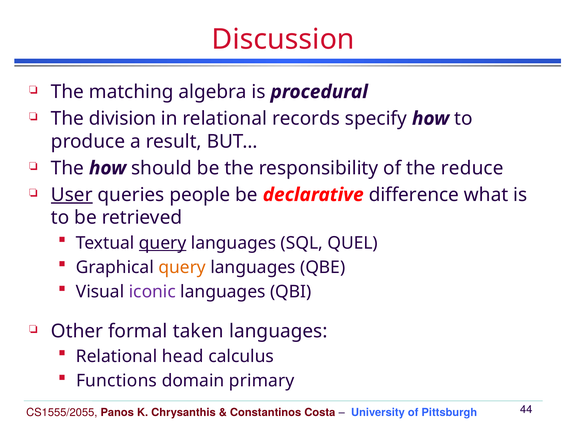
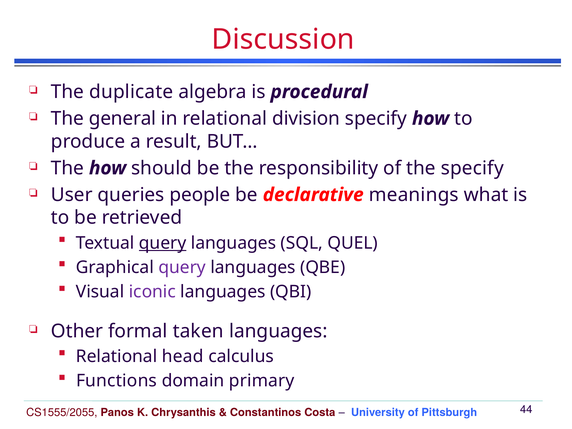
matching: matching -> duplicate (131, 92)
division: division -> general (123, 119)
records: records -> division (306, 119)
the reduce: reduce -> specify (472, 168)
User underline: present -> none (72, 195)
difference: difference -> meanings (414, 195)
query colour: orange -> purple (182, 267)
